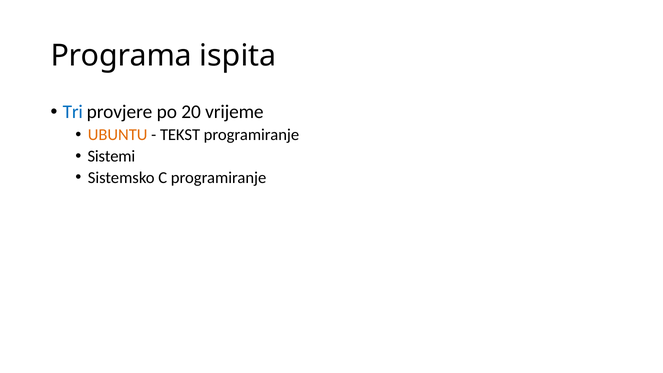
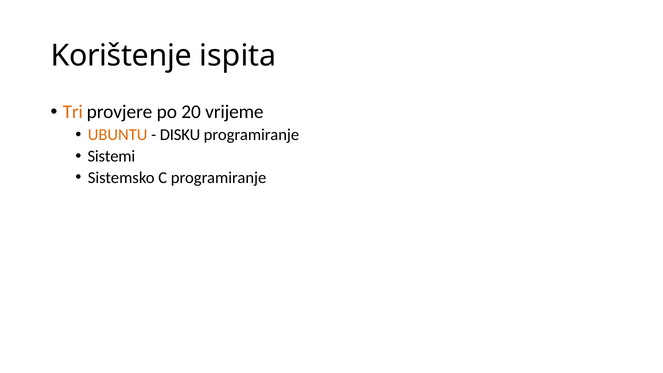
Programa: Programa -> Korištenje (121, 56)
Tri colour: blue -> orange (73, 112)
TEKST: TEKST -> DISKU (180, 135)
